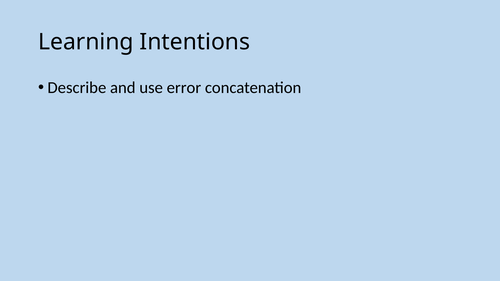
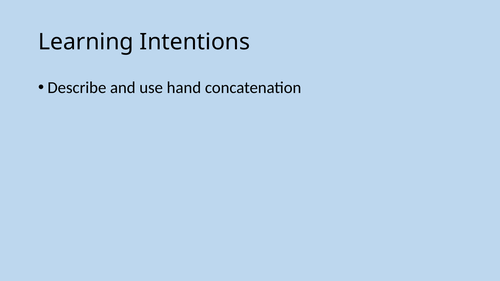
error: error -> hand (184, 88)
